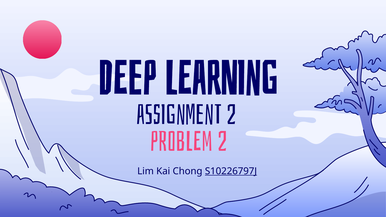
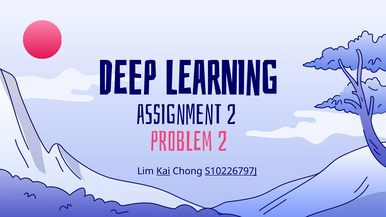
Kai underline: none -> present (163, 171)
